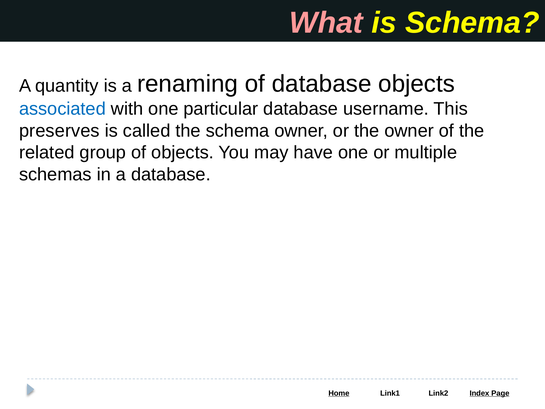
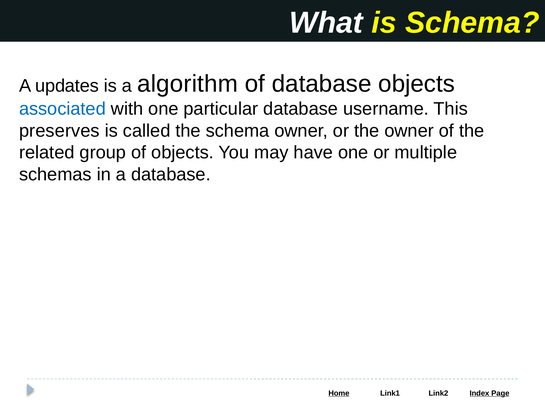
What colour: pink -> white (326, 23)
quantity: quantity -> updates (67, 86)
renaming: renaming -> algorithm (188, 84)
